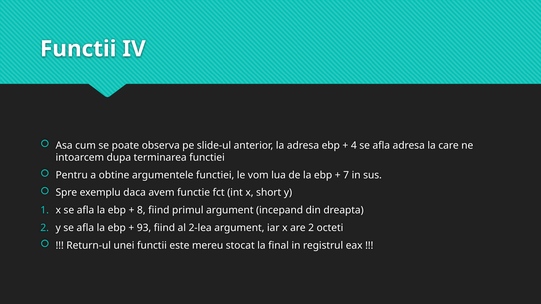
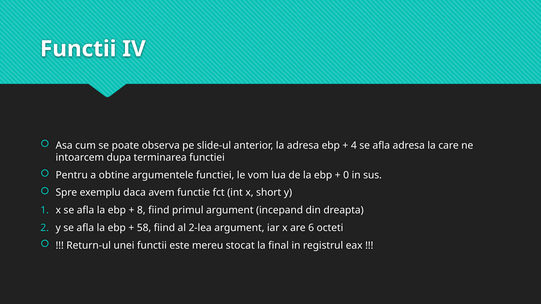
7: 7 -> 0 (346, 175)
93: 93 -> 58 (144, 228)
are 2: 2 -> 6 (311, 228)
